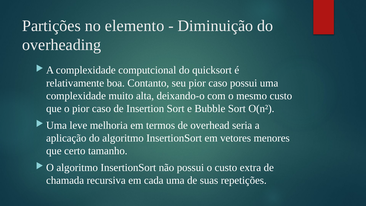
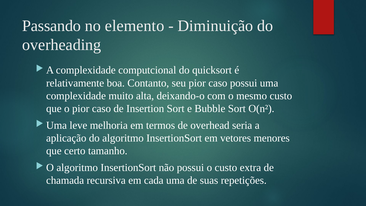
Partições: Partições -> Passando (52, 26)
